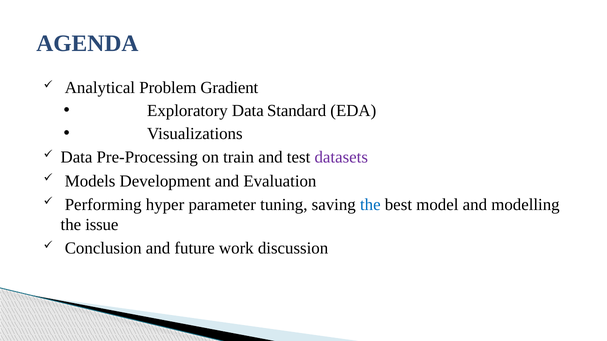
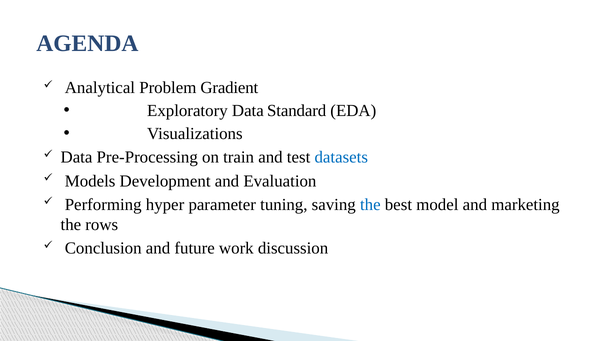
datasets colour: purple -> blue (341, 158)
modelling: modelling -> marketing (525, 205)
issue: issue -> rows (102, 225)
